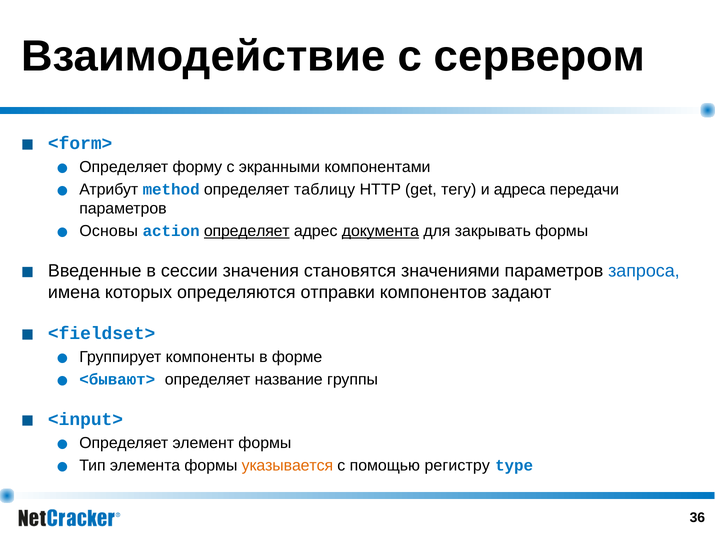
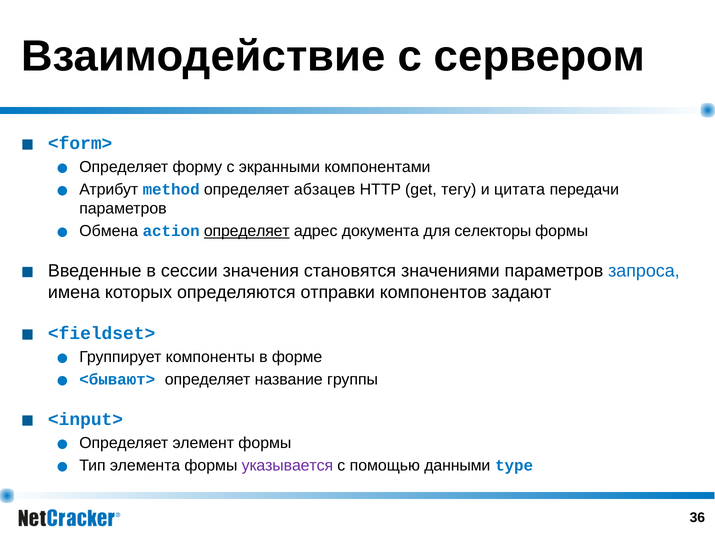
таблицу: таблицу -> абзацев (325, 190)
адреса: адреса -> цитата (519, 190)
Основы: Основы -> Обмена (109, 231)
документа underline: present -> none (380, 231)
закрывать: закрывать -> селекторы (493, 231)
указывается colour: orange -> purple (287, 466)
регистру: регистру -> данными (457, 466)
